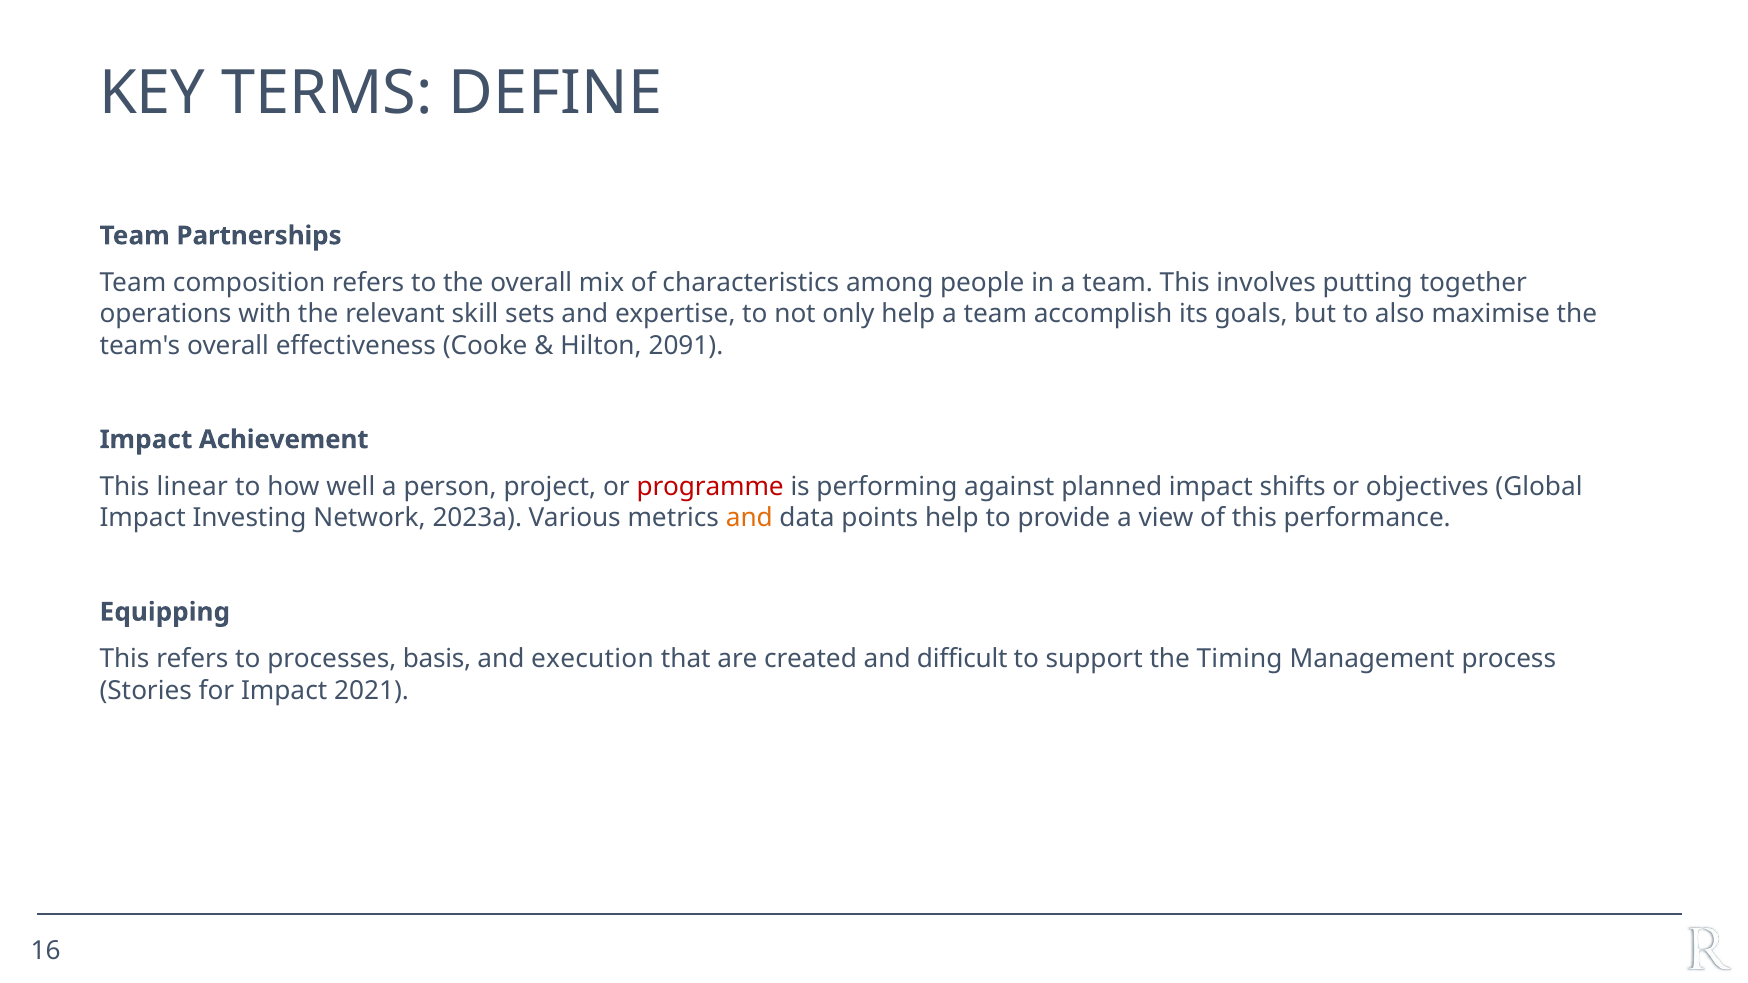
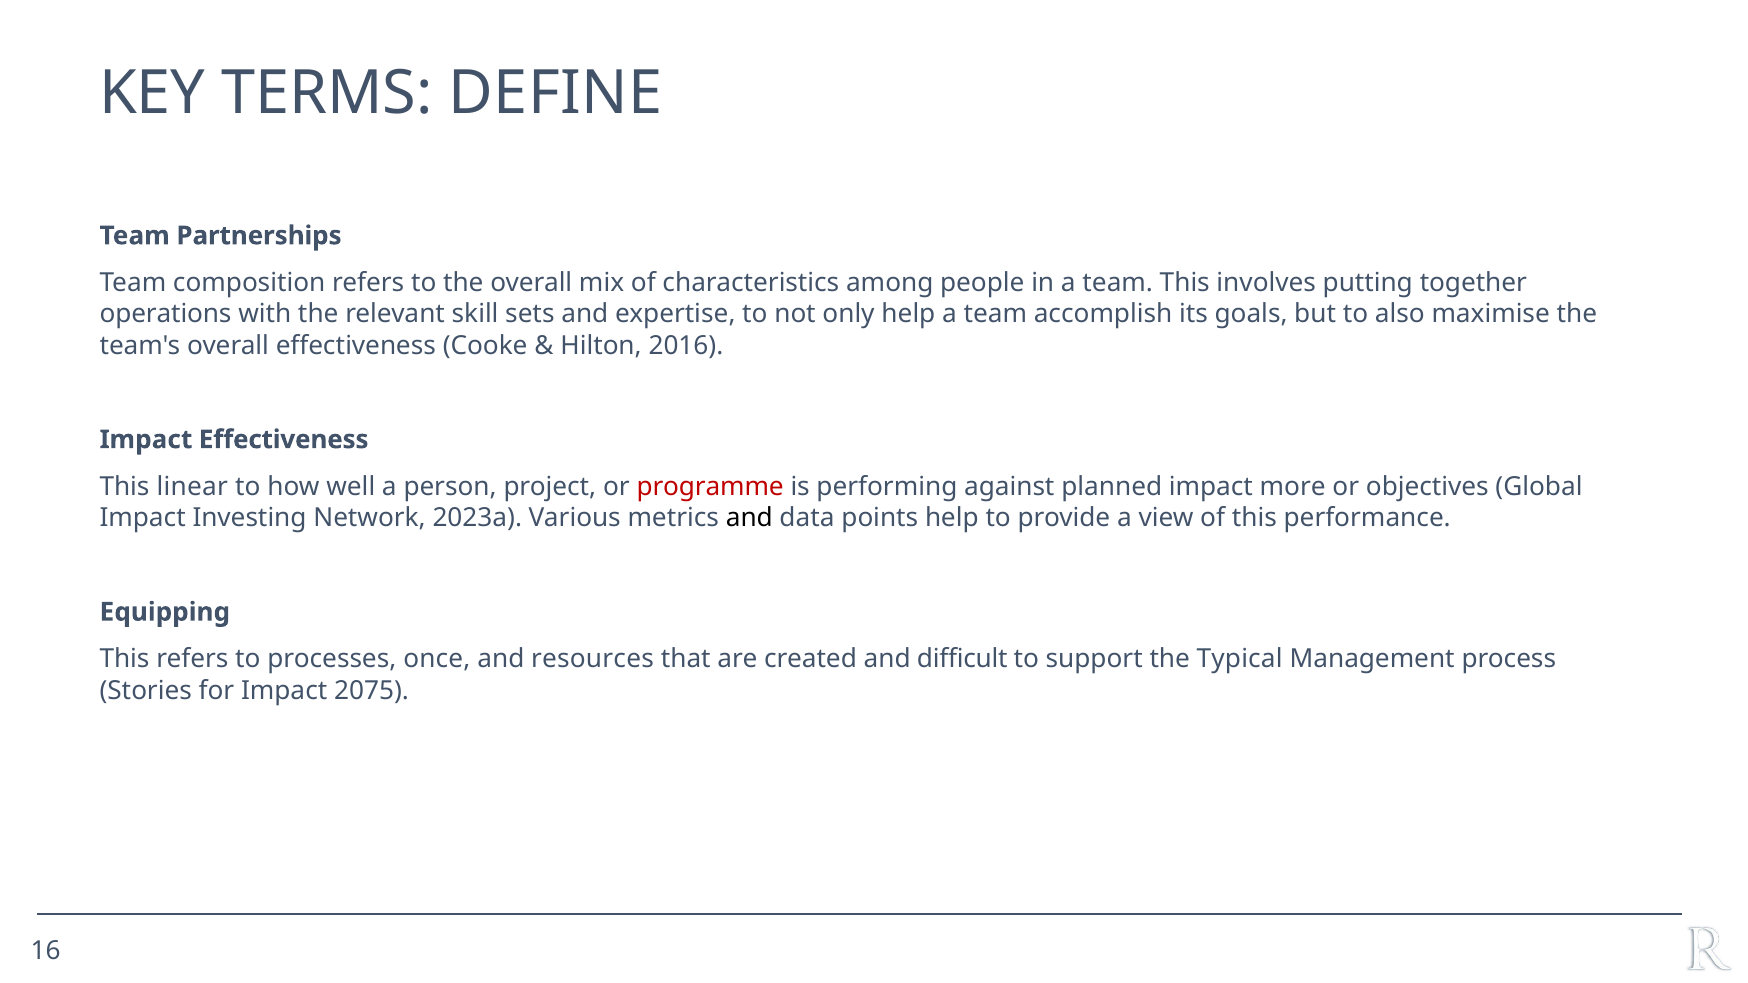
2091: 2091 -> 2016 (686, 346)
Impact Achievement: Achievement -> Effectiveness (284, 440)
shifts: shifts -> more (1293, 487)
and colour: orange -> black (749, 518)
basis: basis -> once (437, 659)
execution: execution -> resources (592, 659)
Timing: Timing -> Typical (1240, 659)
2021: 2021 -> 2075 (372, 691)
